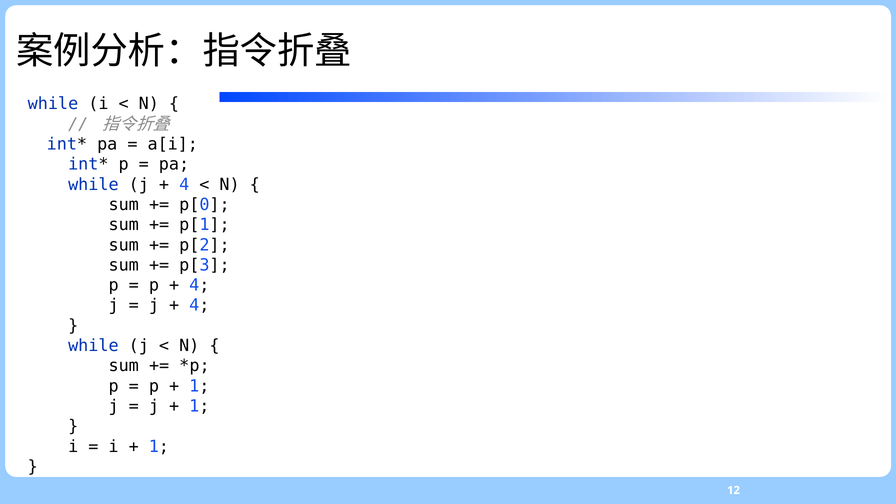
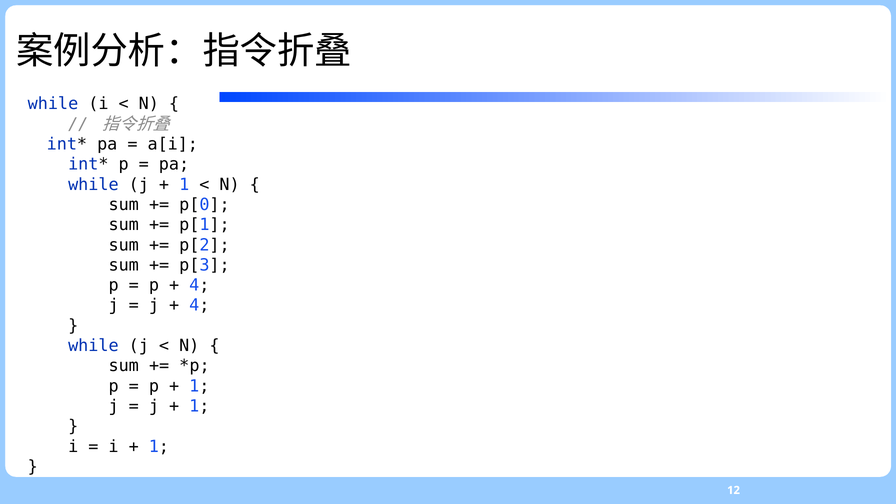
4: 4 -> 1 (184, 184)
